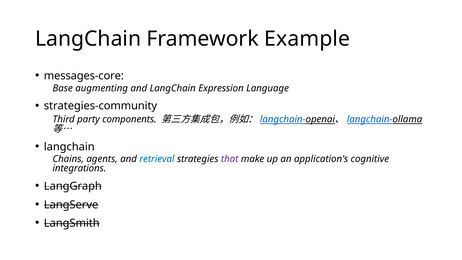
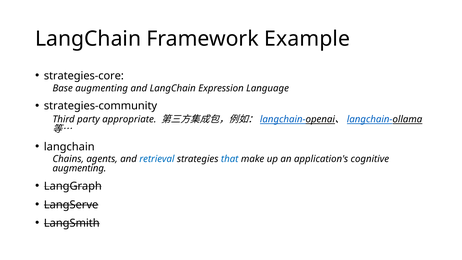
messages-core: messages-core -> strategies-core (84, 76)
components: components -> appropriate (129, 119)
that colour: purple -> blue (230, 159)
integrations: integrations -> augmenting (79, 168)
